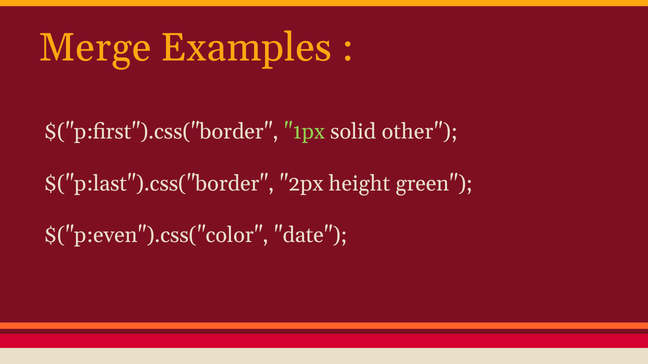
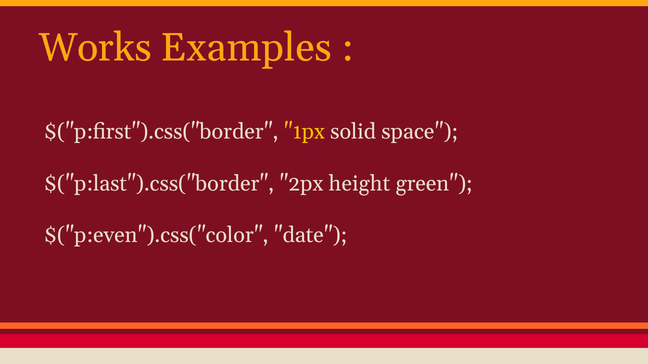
Merge: Merge -> Works (95, 48)
1px colour: light green -> yellow (304, 132)
other: other -> space (420, 132)
